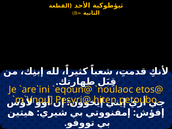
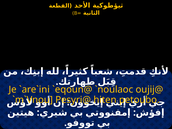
etos@: etos@ -> oujij@ (149, 90)
